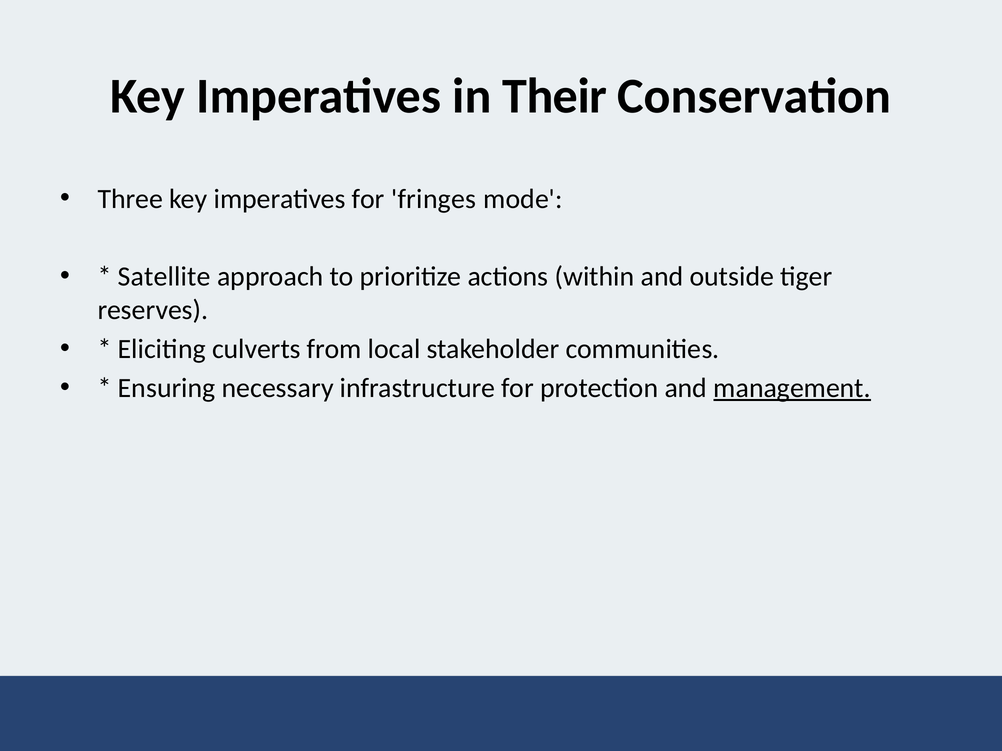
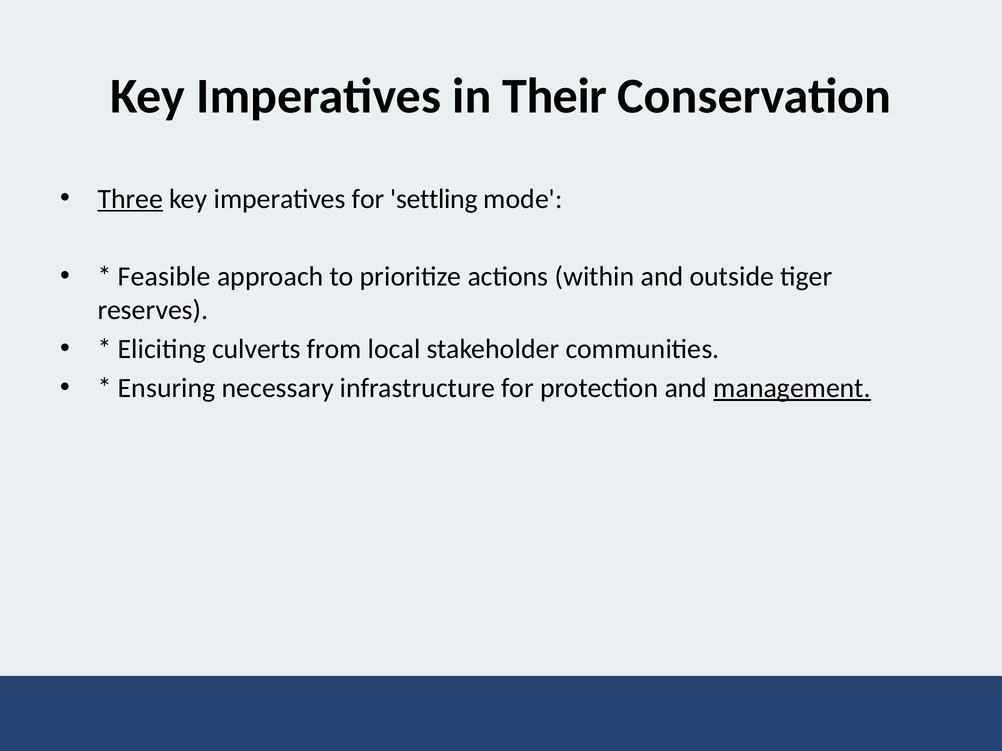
Three underline: none -> present (130, 199)
fringes: fringes -> settling (434, 199)
Satellite: Satellite -> Feasible (164, 277)
